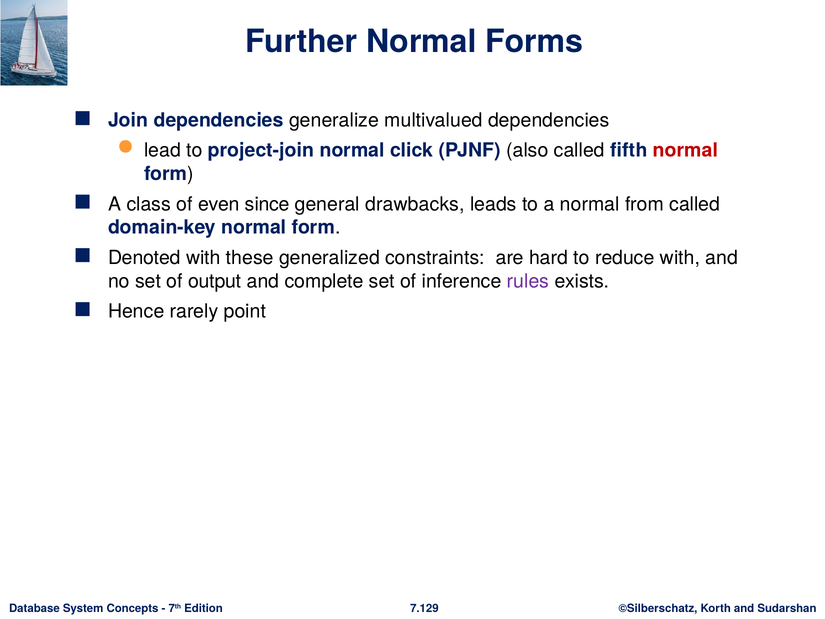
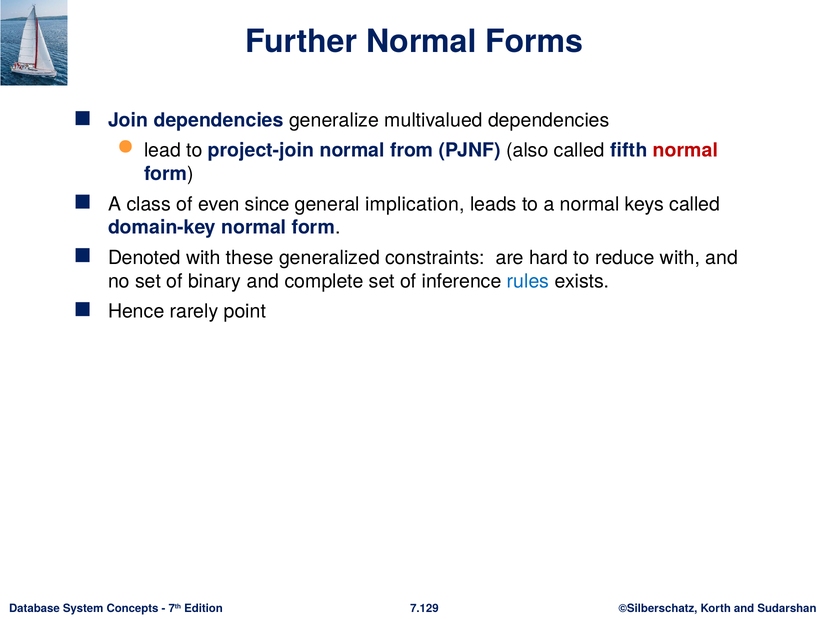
click: click -> from (412, 150)
drawbacks: drawbacks -> implication (415, 204)
from: from -> keys (644, 204)
output: output -> binary (215, 281)
rules colour: purple -> blue (528, 281)
